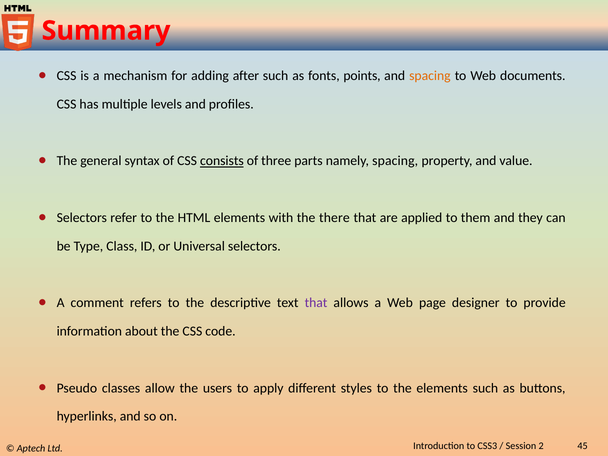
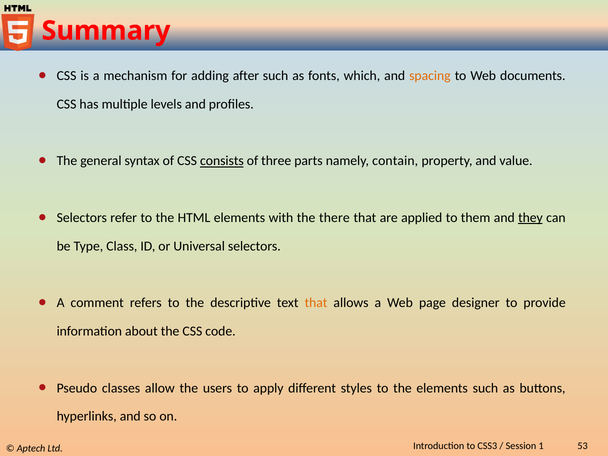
points: points -> which (362, 76)
namely spacing: spacing -> contain (395, 161)
they underline: none -> present (530, 218)
that colour: purple -> orange (316, 303)
2: 2 -> 1 (541, 446)
45: 45 -> 53 (583, 446)
